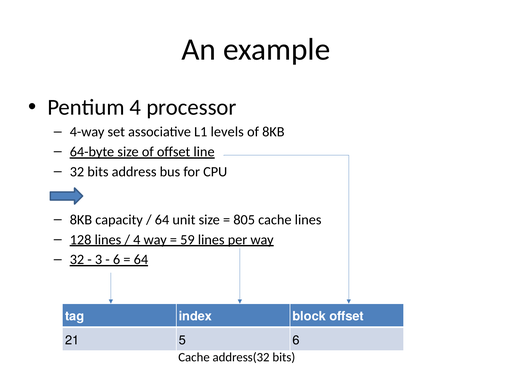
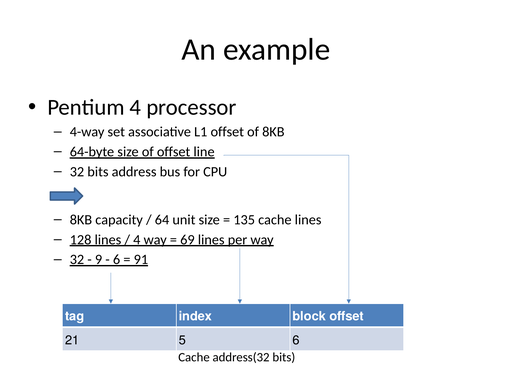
L1 levels: levels -> offset (227, 132)
805: 805 -> 135 (244, 220)
59: 59 -> 69 (187, 240)
3: 3 -> 9 (99, 260)
64: 64 -> 91 (141, 260)
